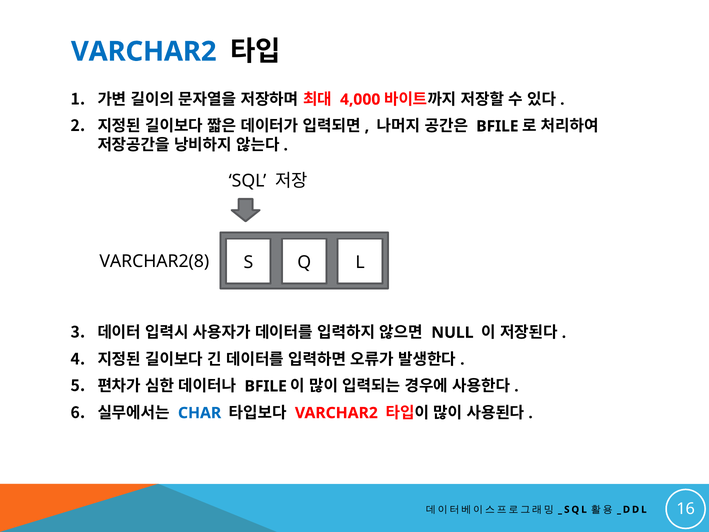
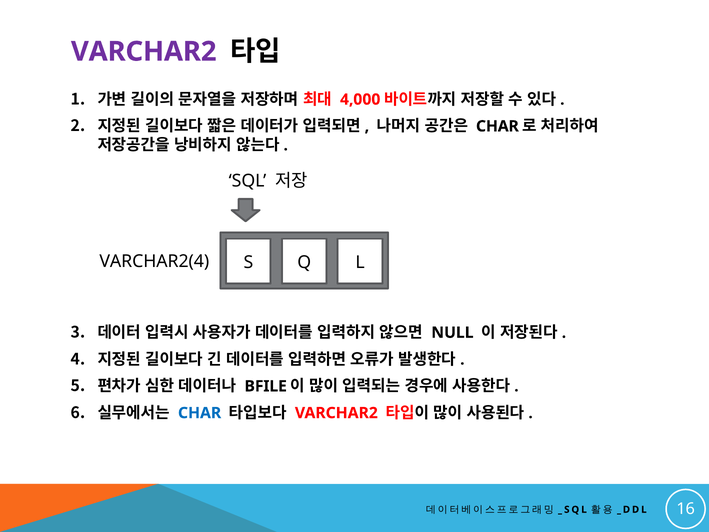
VARCHAR2 colour: blue -> purple (144, 52)
BFILE: BFILE -> CHAR (497, 126)
VARCHAR2(8: VARCHAR2(8 -> VARCHAR2(4 (154, 261)
